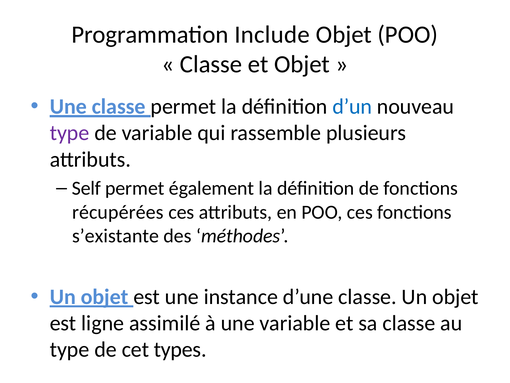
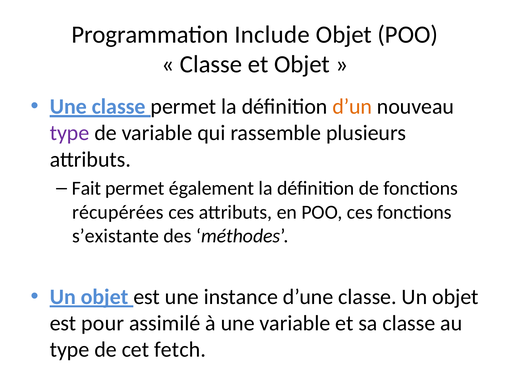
d’un colour: blue -> orange (352, 107)
Self: Self -> Fait (86, 188)
ligne: ligne -> pour (103, 323)
types: types -> fetch (180, 349)
